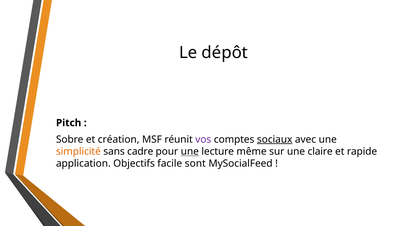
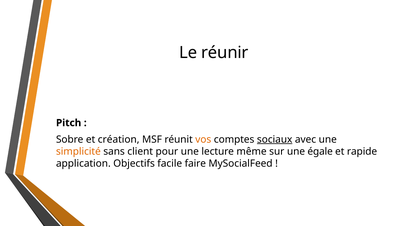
dépôt: dépôt -> réunir (225, 53)
vos colour: purple -> orange (203, 139)
cadre: cadre -> client (140, 151)
une underline: present -> none (190, 151)
claire: claire -> égale (320, 151)
sont: sont -> faire (195, 163)
